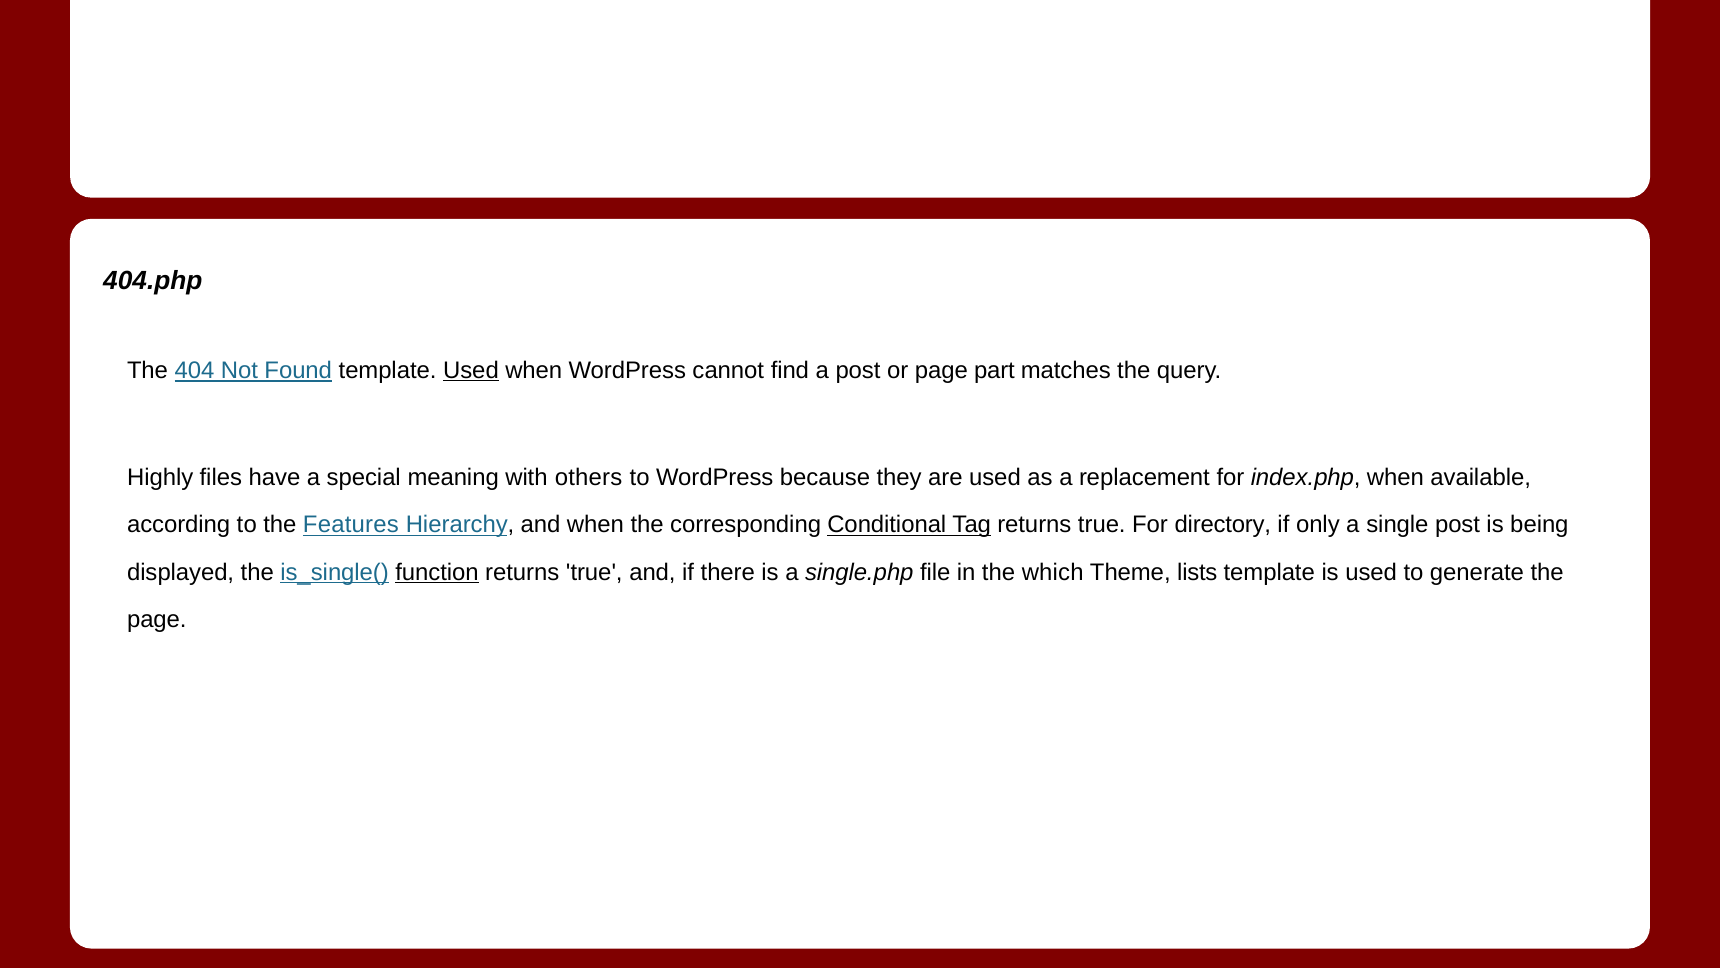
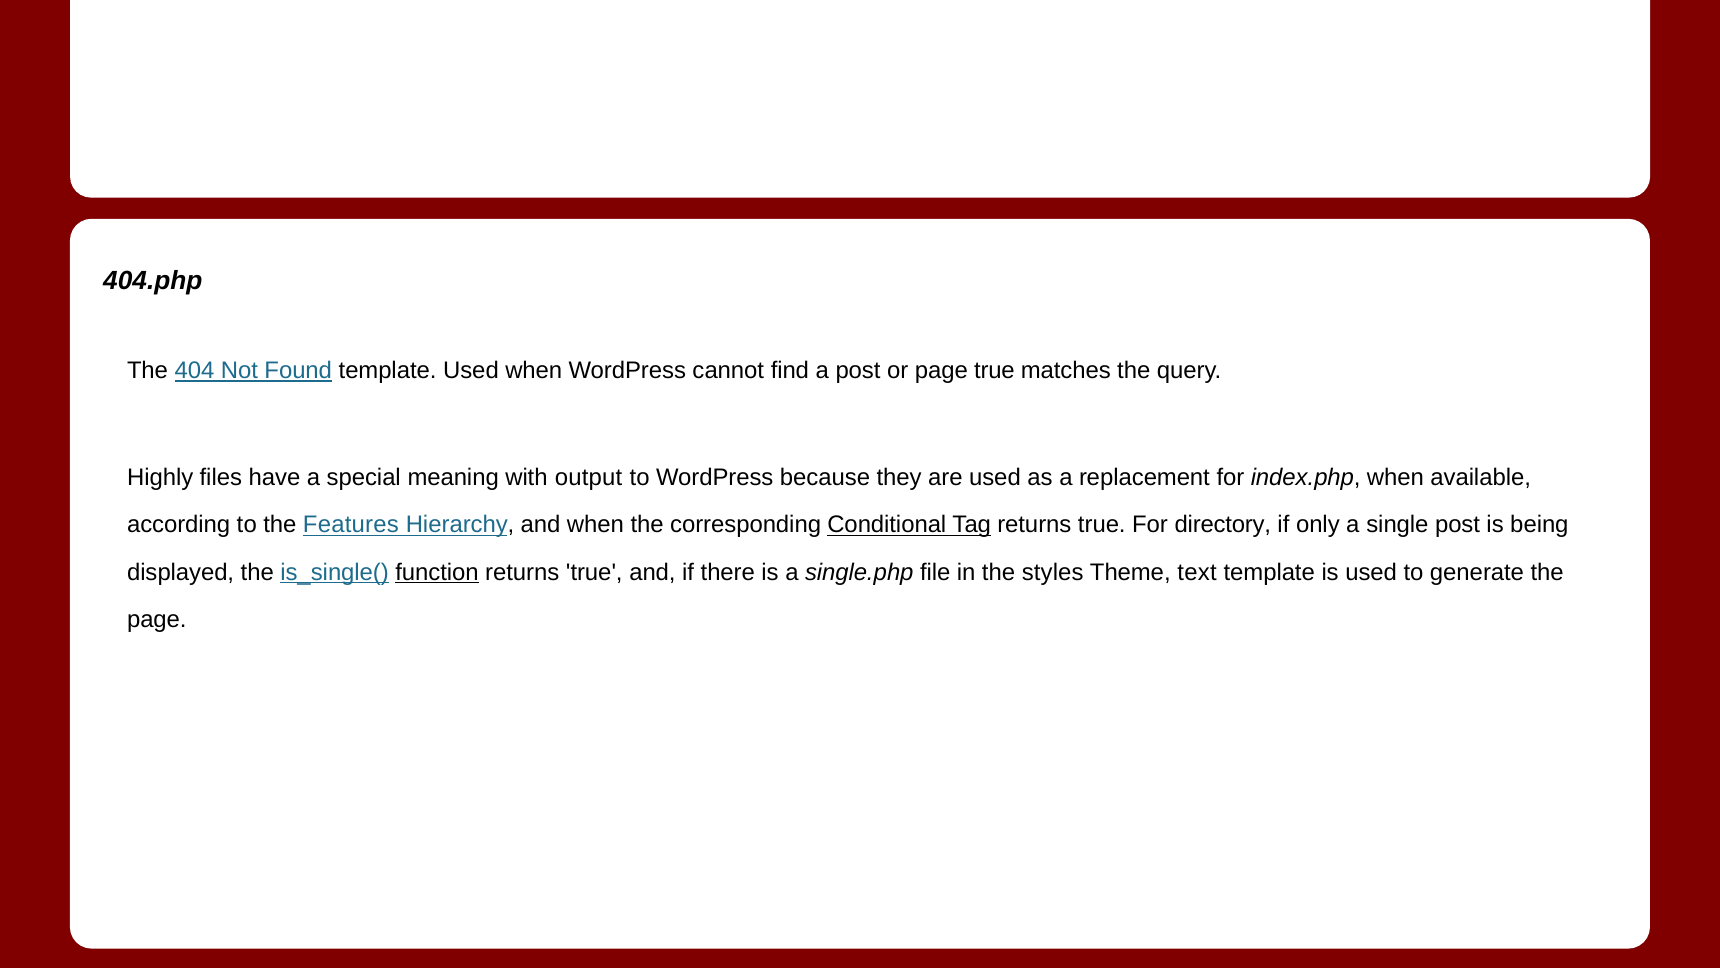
Used underline: present -> none (471, 370)
page part: part -> true (994, 370)
others: others -> output (589, 477)
which: which -> styles (1053, 572)
lists: lists -> text (1197, 572)
